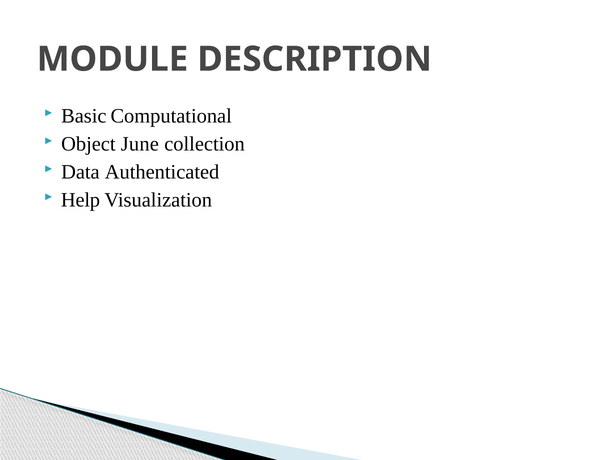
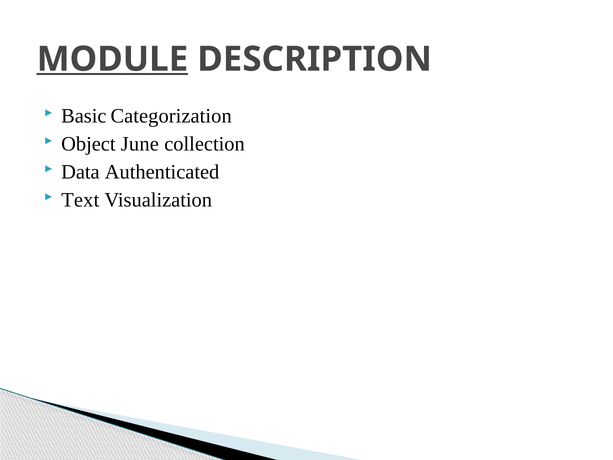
MODULE underline: none -> present (112, 59)
Computational: Computational -> Categorization (171, 116)
Help: Help -> Text (80, 200)
